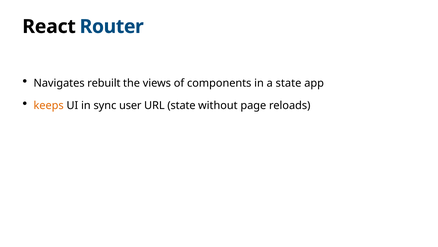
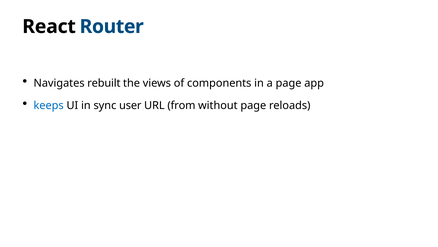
a state: state -> page (289, 83)
keeps colour: orange -> blue (49, 105)
URL state: state -> from (181, 105)
